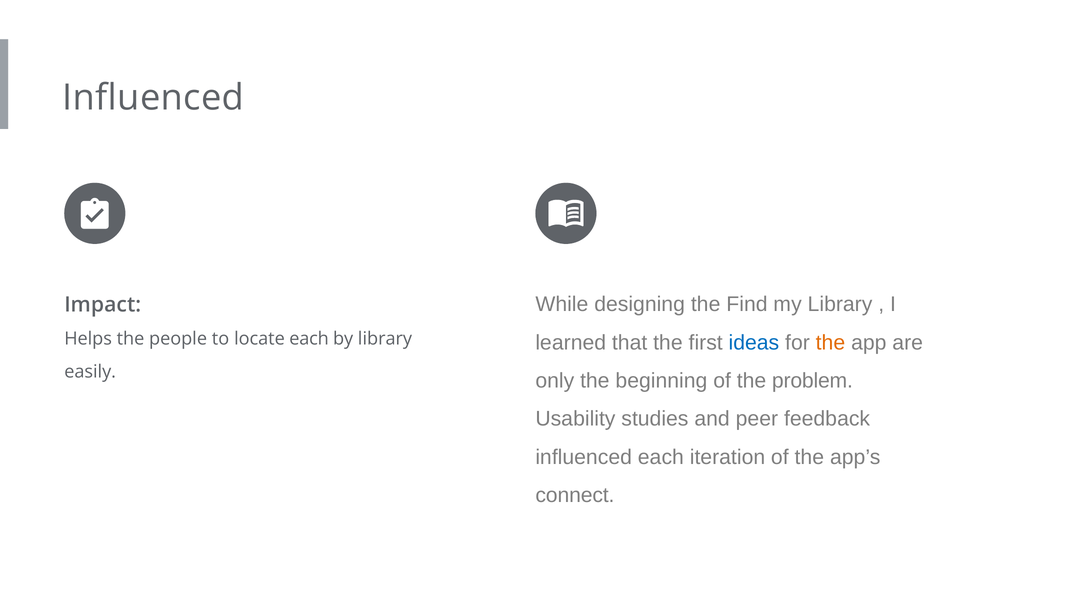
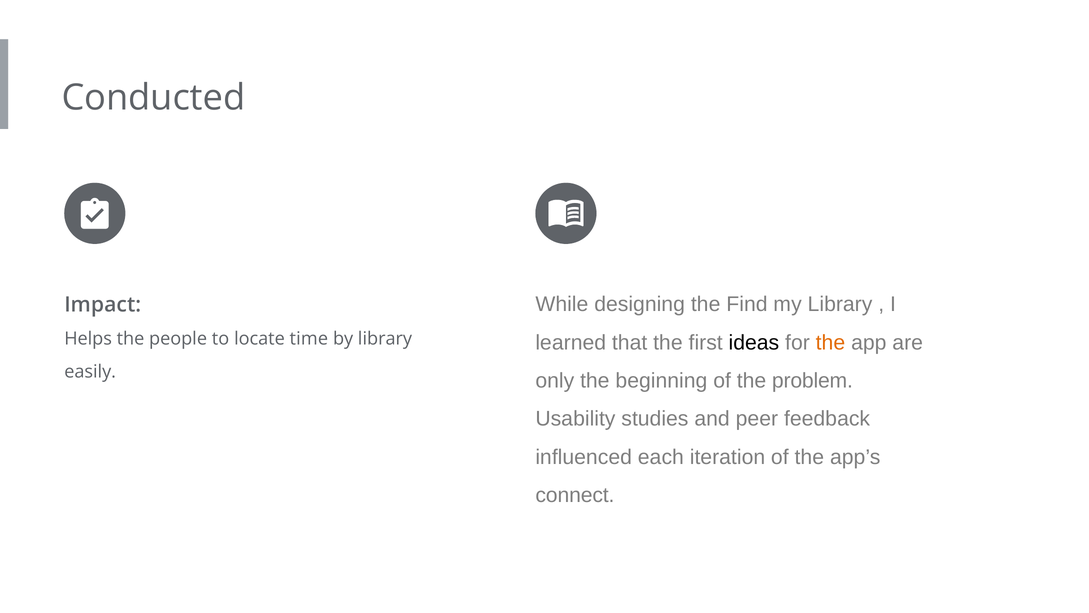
Influenced: Influenced -> Conducted (153, 98)
locate each: each -> time (309, 339)
ideas colour: blue -> black (754, 342)
